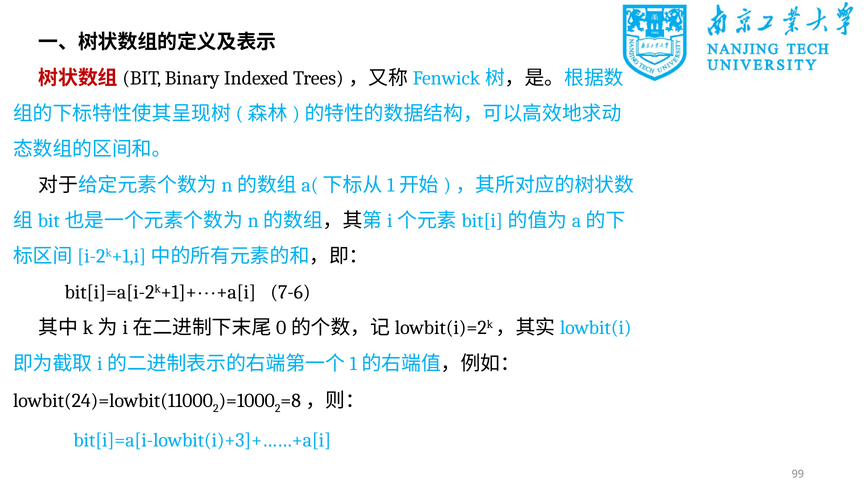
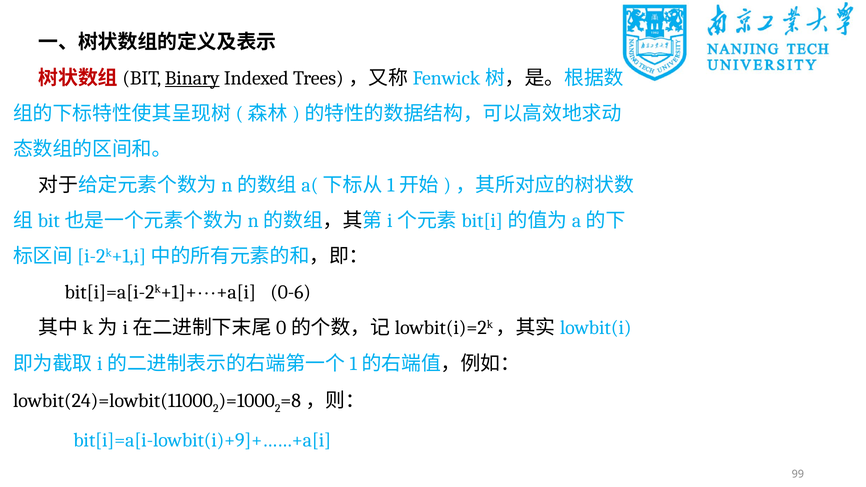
Binary underline: none -> present (192, 78)
7-6: 7-6 -> 0-6 (291, 292)
bit[i]=a[i-lowbit(i)+3]+……+a[i: bit[i]=a[i-lowbit(i)+3]+……+a[i -> bit[i]=a[i-lowbit(i)+9]+……+a[i (202, 440)
